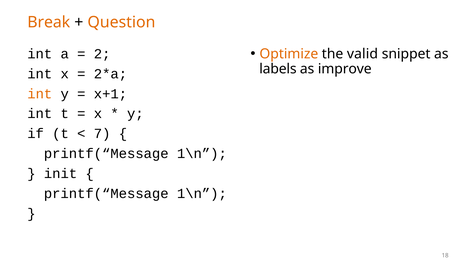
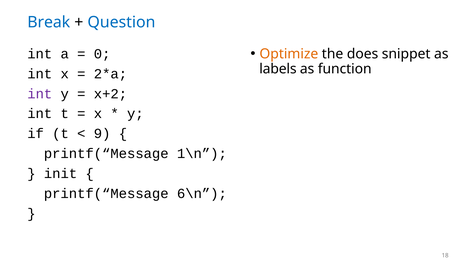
Break colour: orange -> blue (49, 22)
Question colour: orange -> blue (121, 22)
valid: valid -> does (363, 54)
2: 2 -> 0 (102, 54)
improve: improve -> function (345, 69)
int colour: orange -> purple (40, 94)
x+1: x+1 -> x+2 (110, 94)
7: 7 -> 9 (102, 134)
1\n: 1\n -> 6\n (202, 193)
